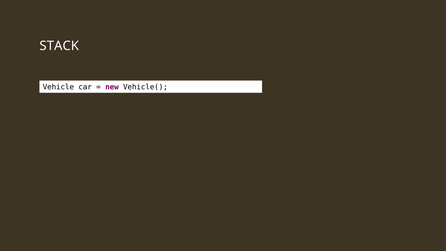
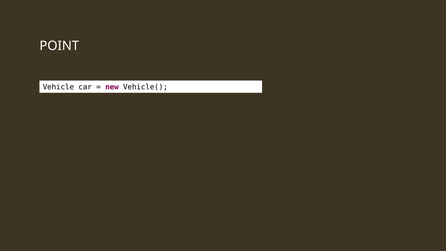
STACK: STACK -> POINT (59, 46)
